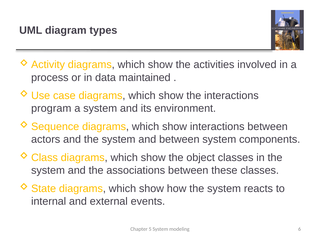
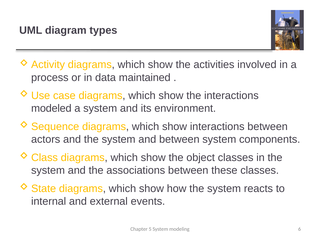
program: program -> modeled (51, 108)
